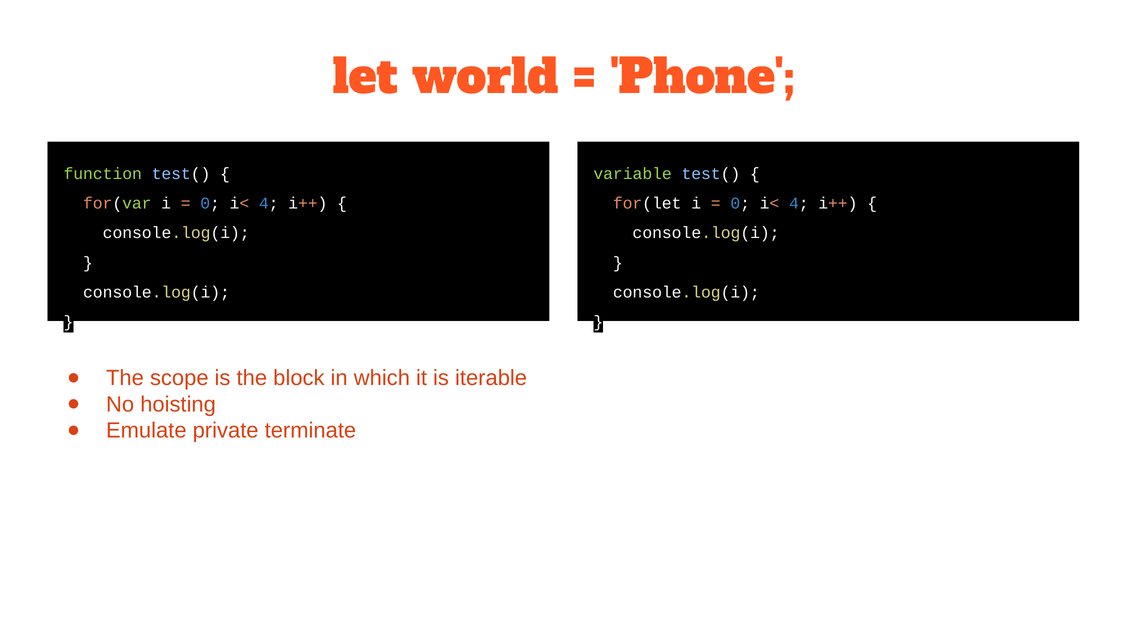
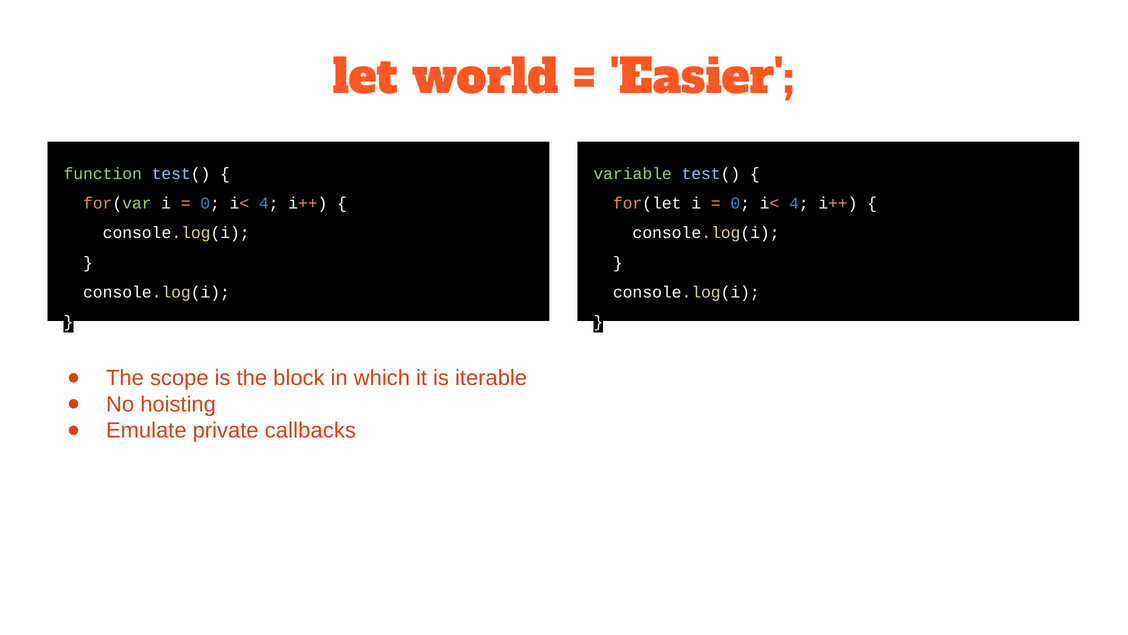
Phone: Phone -> Easier (703, 78)
terminate: terminate -> callbacks (310, 430)
